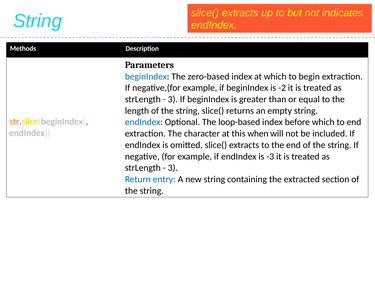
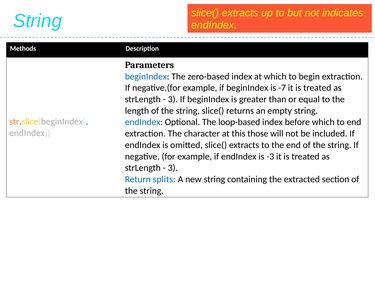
-2: -2 -> -7 (282, 88)
when: when -> those (258, 134)
entry: entry -> splits (164, 179)
